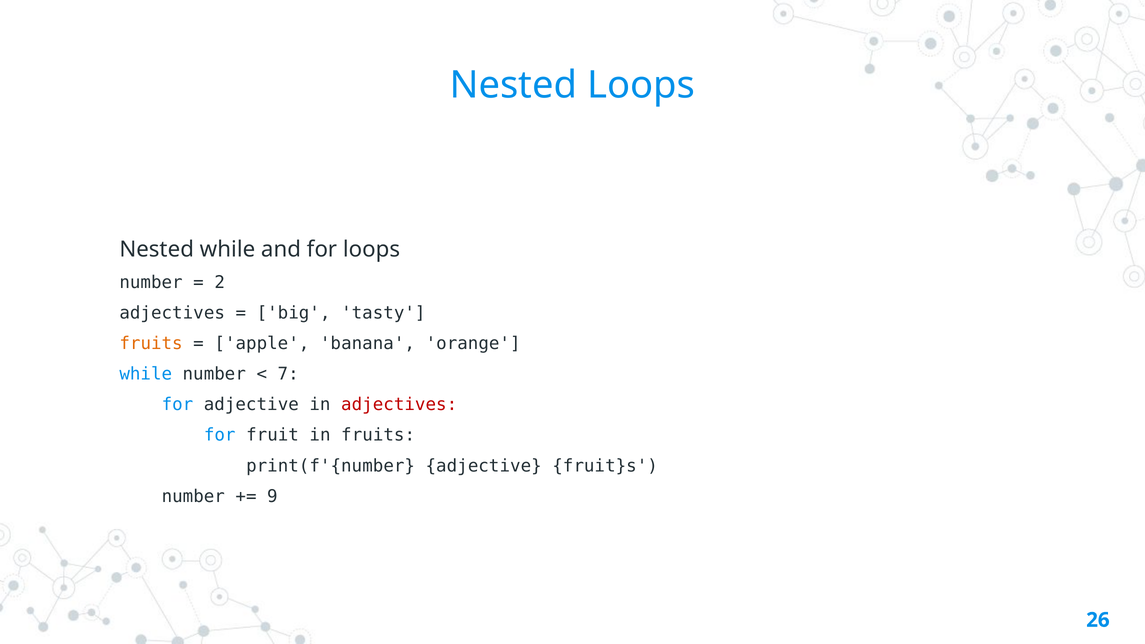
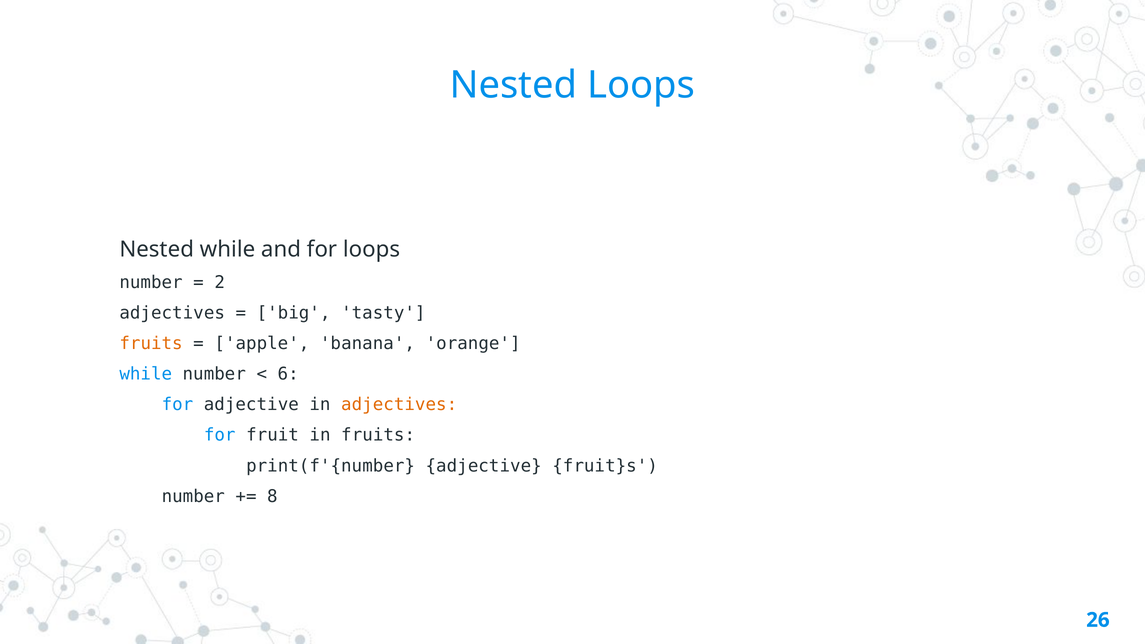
7: 7 -> 6 (288, 374)
adjectives colour: red -> orange (399, 405)
9: 9 -> 8 (272, 496)
